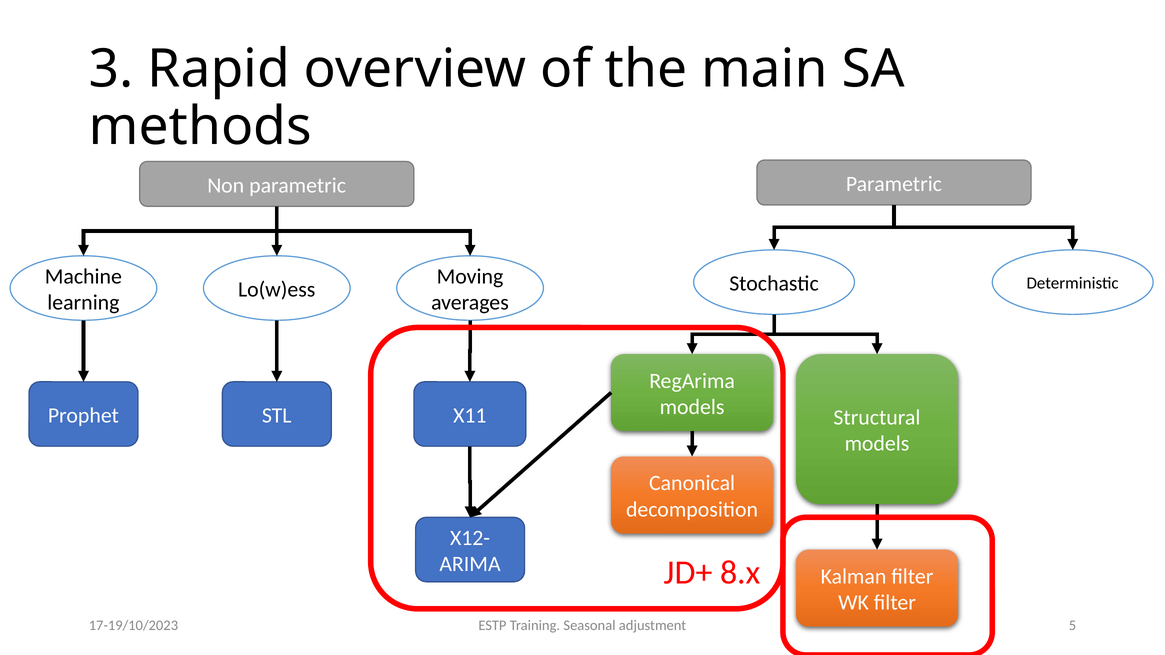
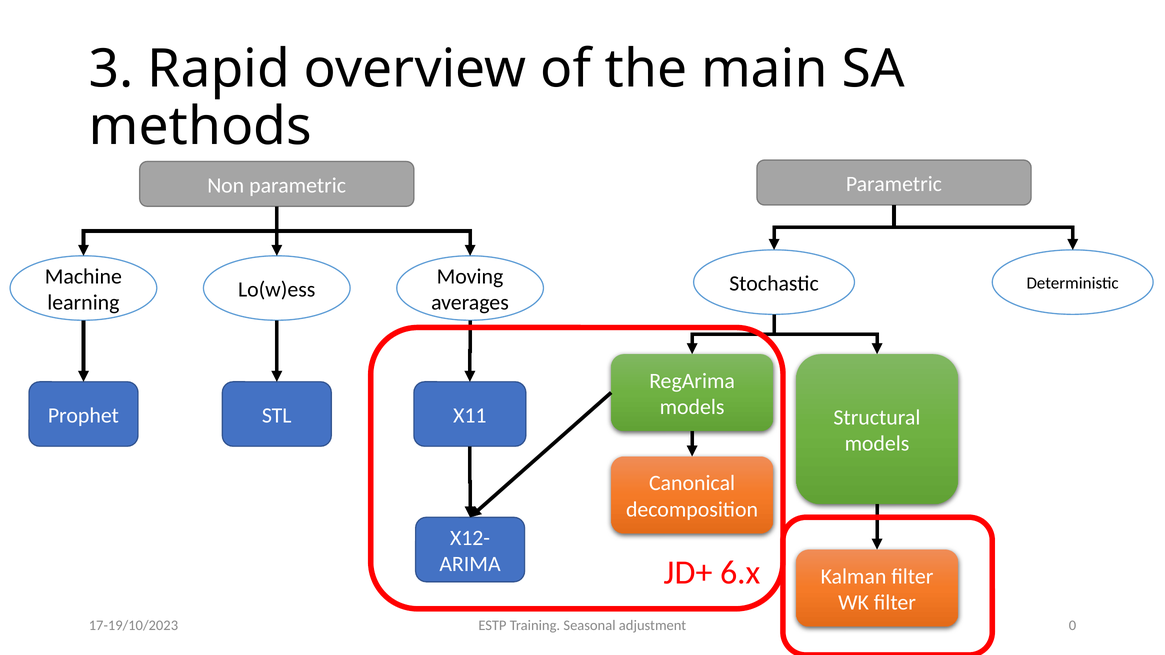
8.x: 8.x -> 6.x (740, 573)
5: 5 -> 0 (1073, 626)
